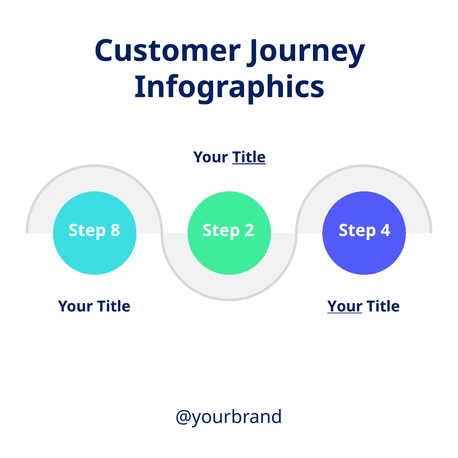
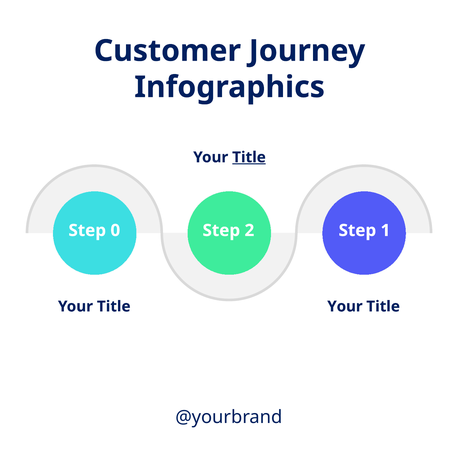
8: 8 -> 0 (115, 230)
4: 4 -> 1 (385, 230)
Your underline: present -> none (345, 306)
